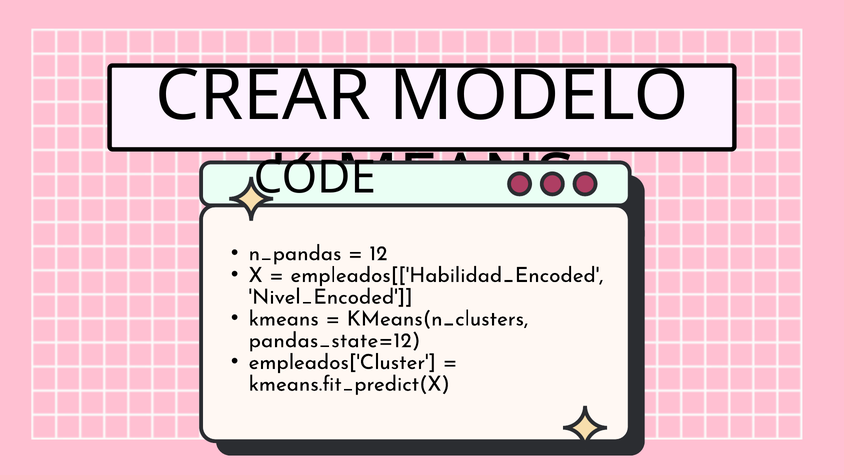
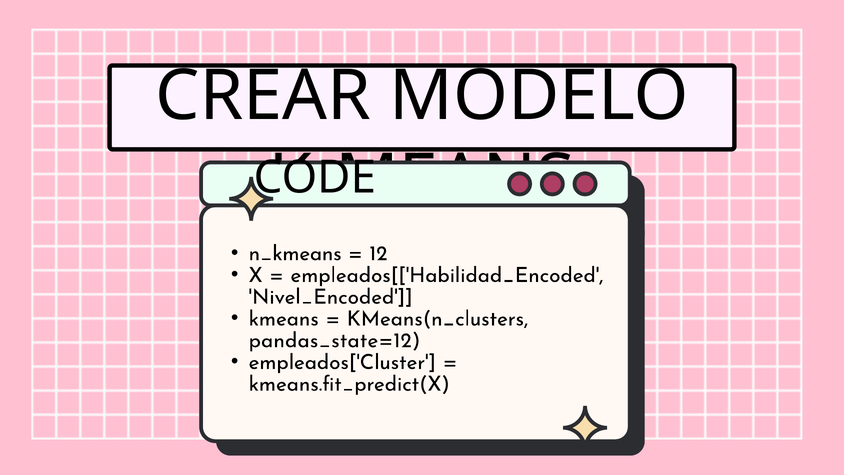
n_pandas: n_pandas -> n_kmeans (295, 253)
